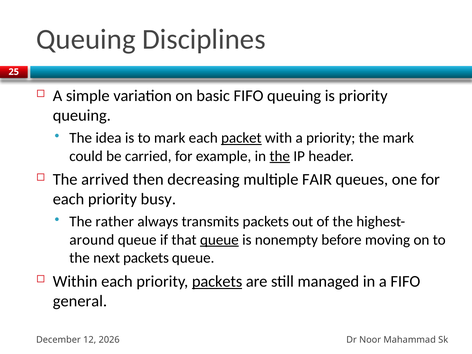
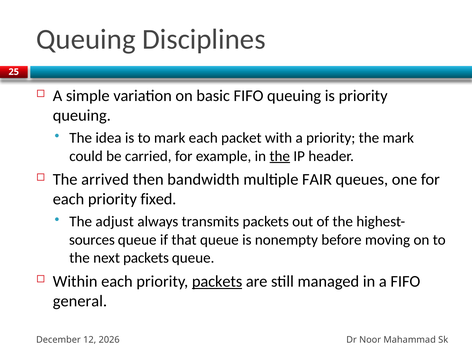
packet underline: present -> none (241, 138)
decreasing: decreasing -> bandwidth (203, 180)
busy: busy -> fixed (158, 199)
rather: rather -> adjust (115, 222)
around: around -> sources (92, 240)
queue underline: present -> none (219, 240)
